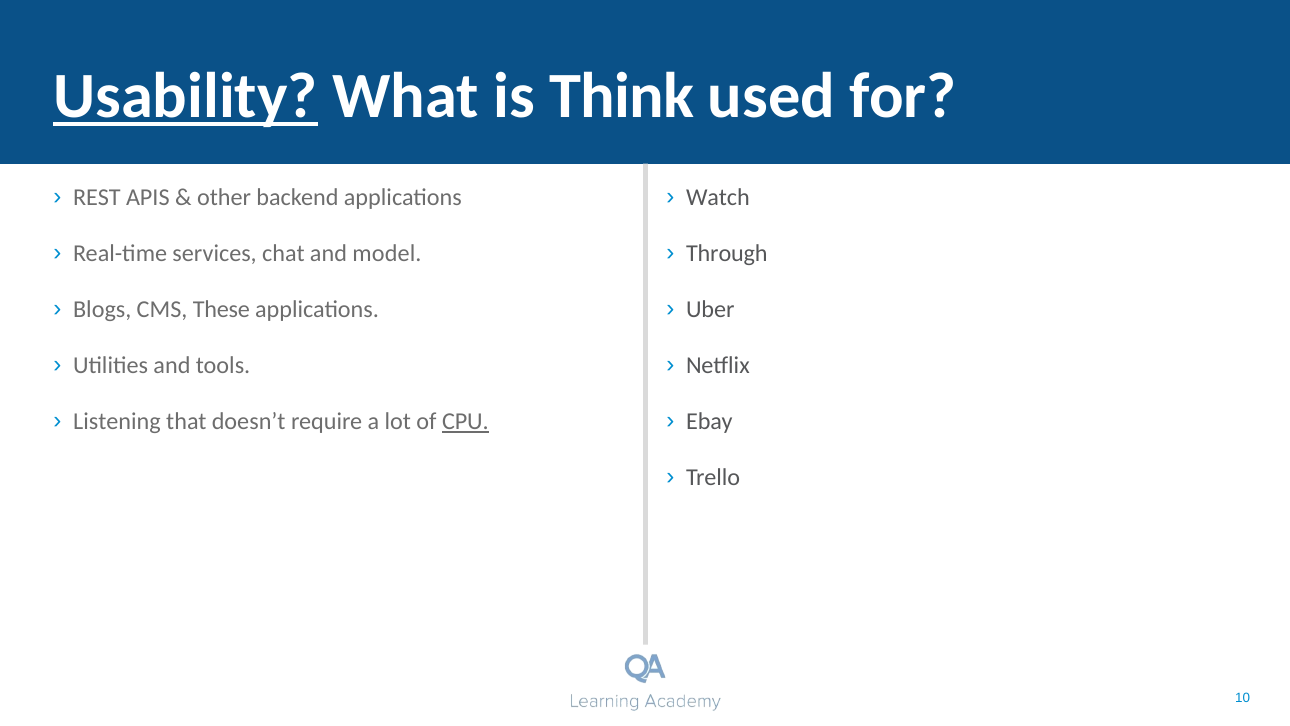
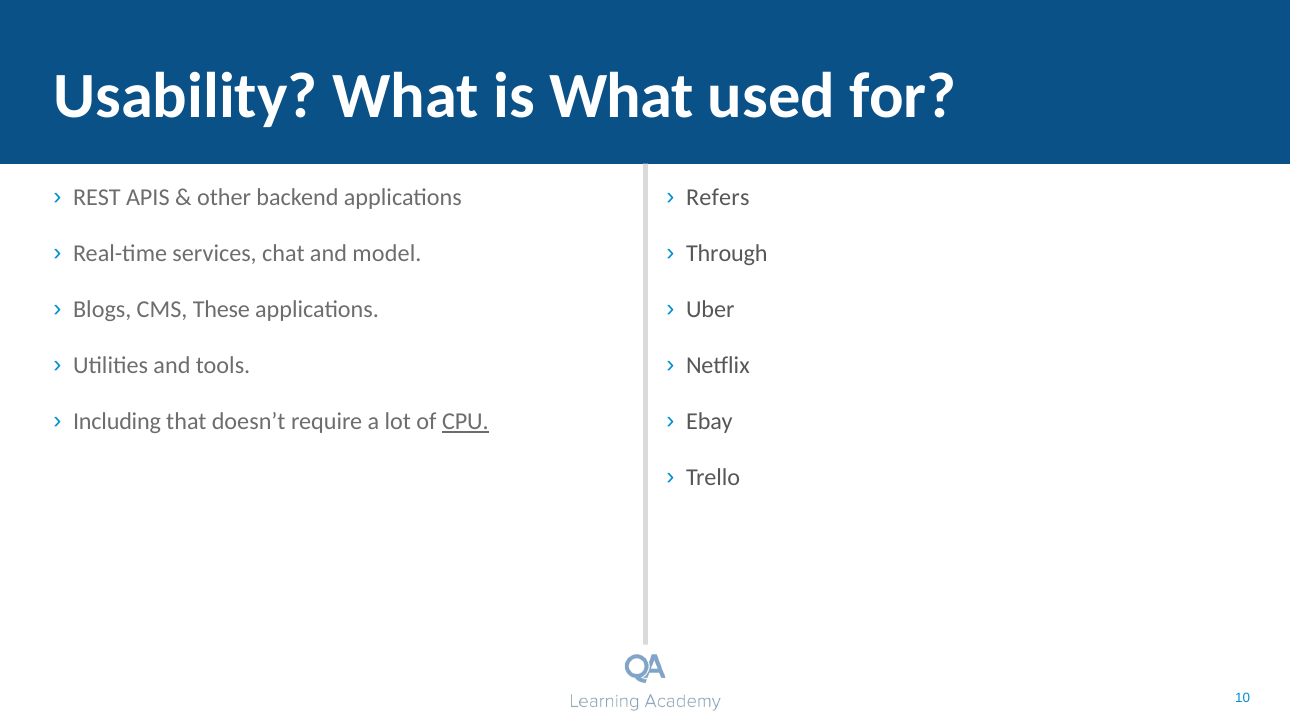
Usability underline: present -> none (186, 96)
is Think: Think -> What (622, 96)
Watch: Watch -> Refers (718, 198)
Listening: Listening -> Including (117, 421)
